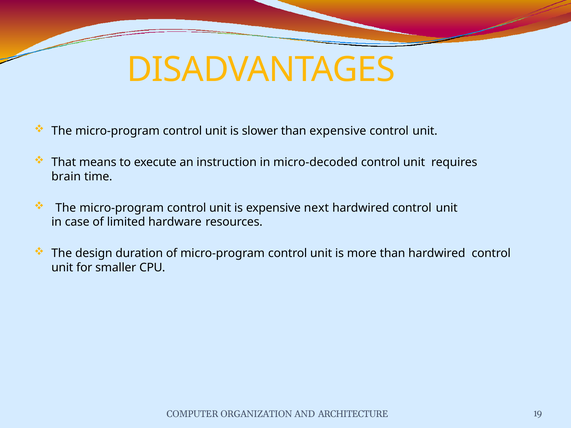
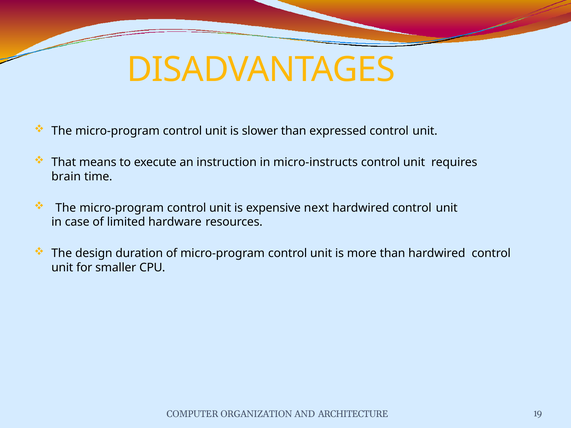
than expensive: expensive -> expressed (338, 131)
micro-decoded: micro-decoded -> micro-instructs (316, 162)
